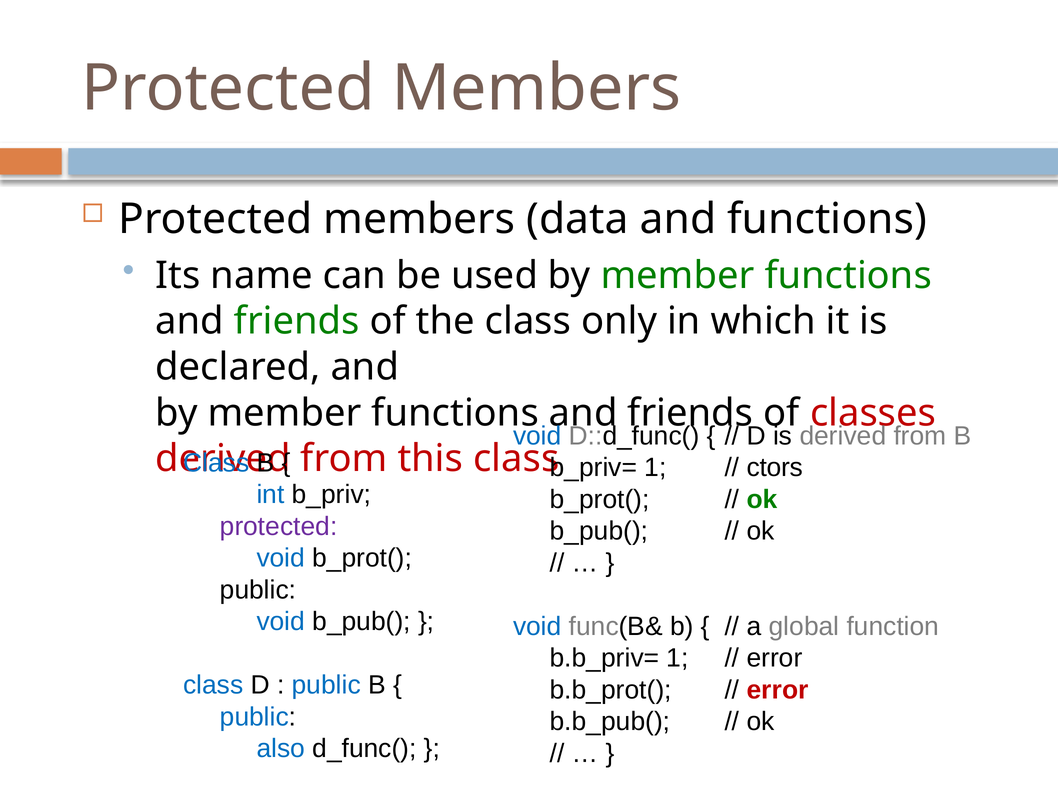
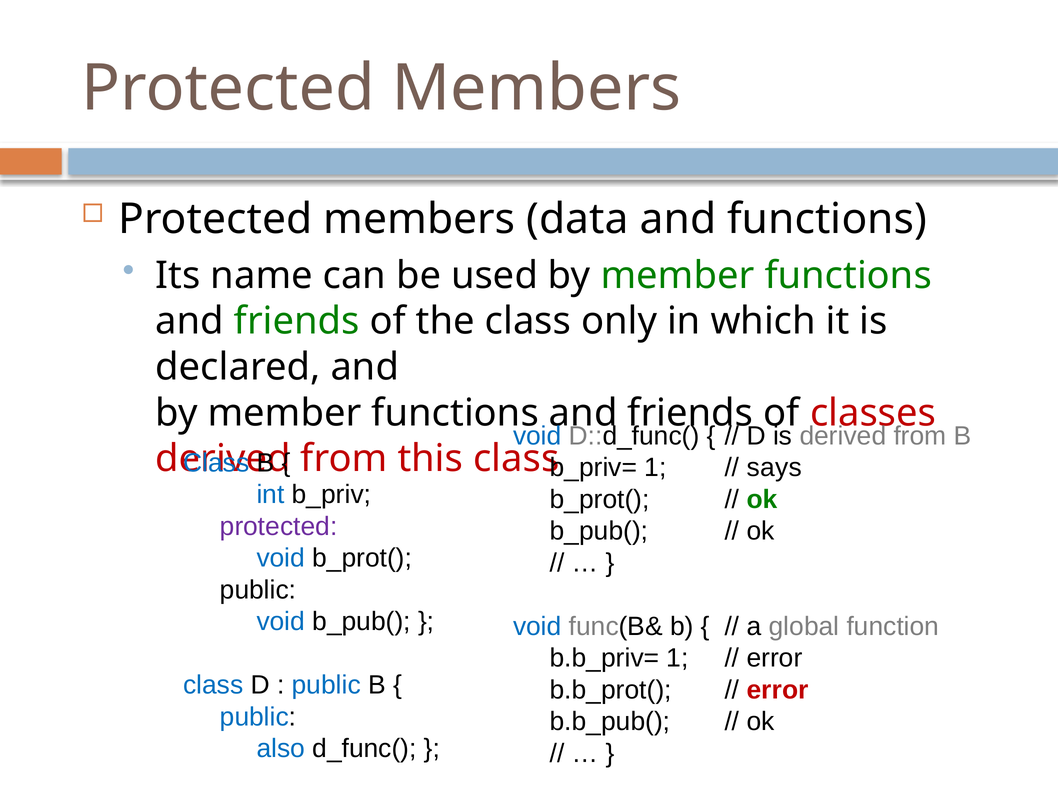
ctors: ctors -> says (774, 467)
